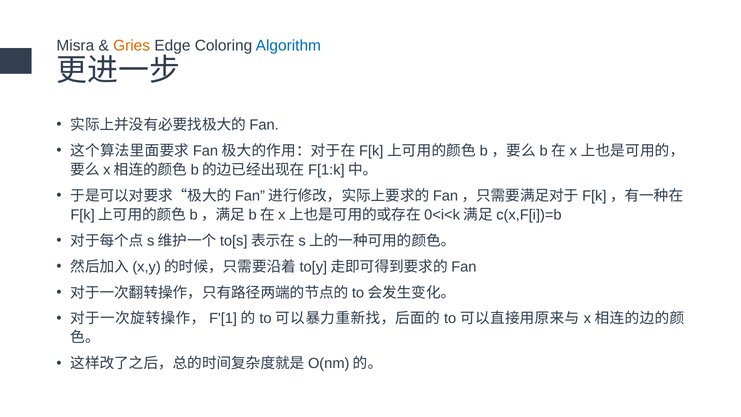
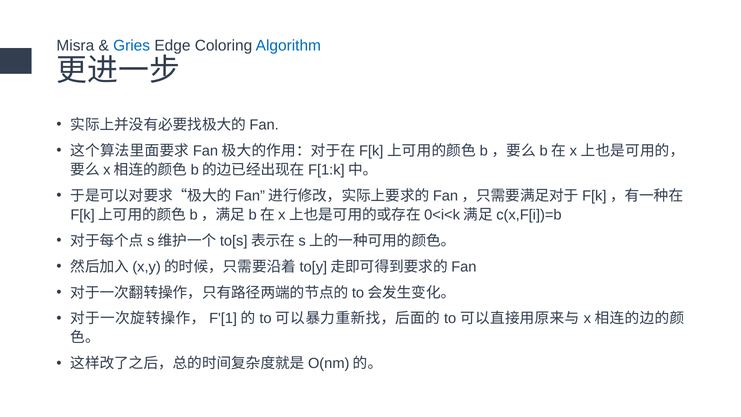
Gries colour: orange -> blue (132, 46)
